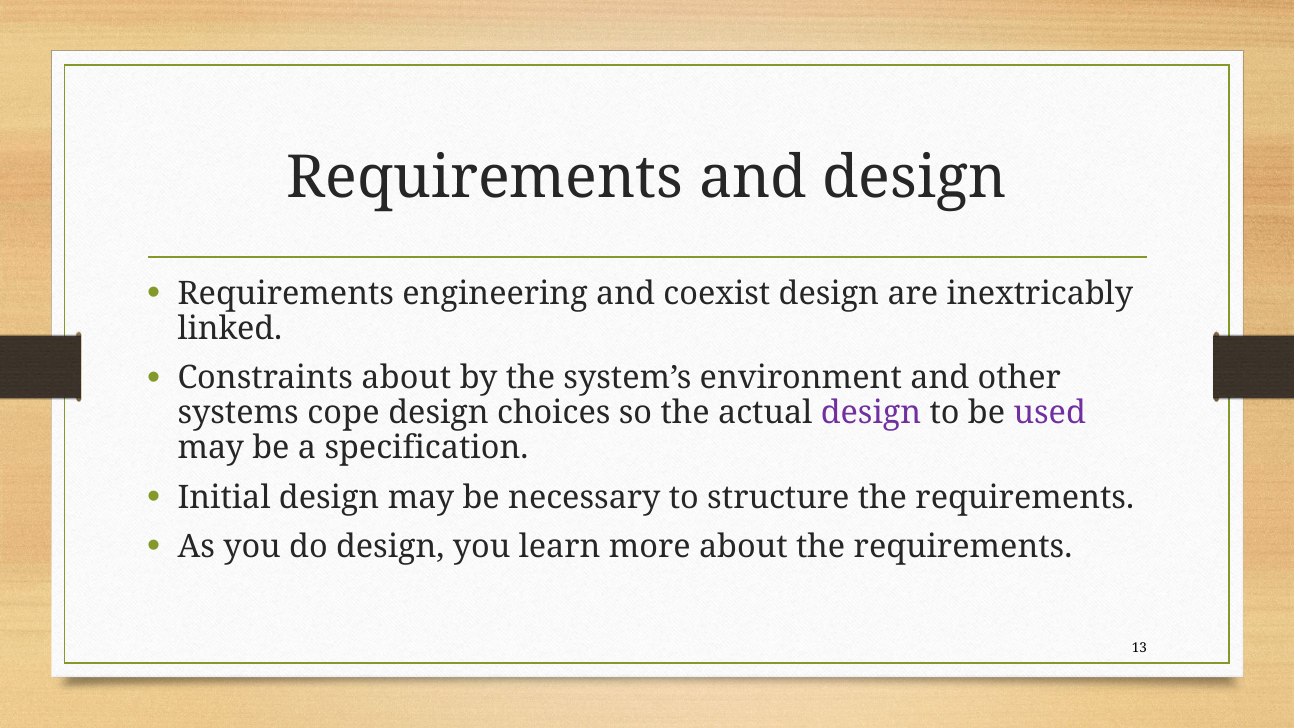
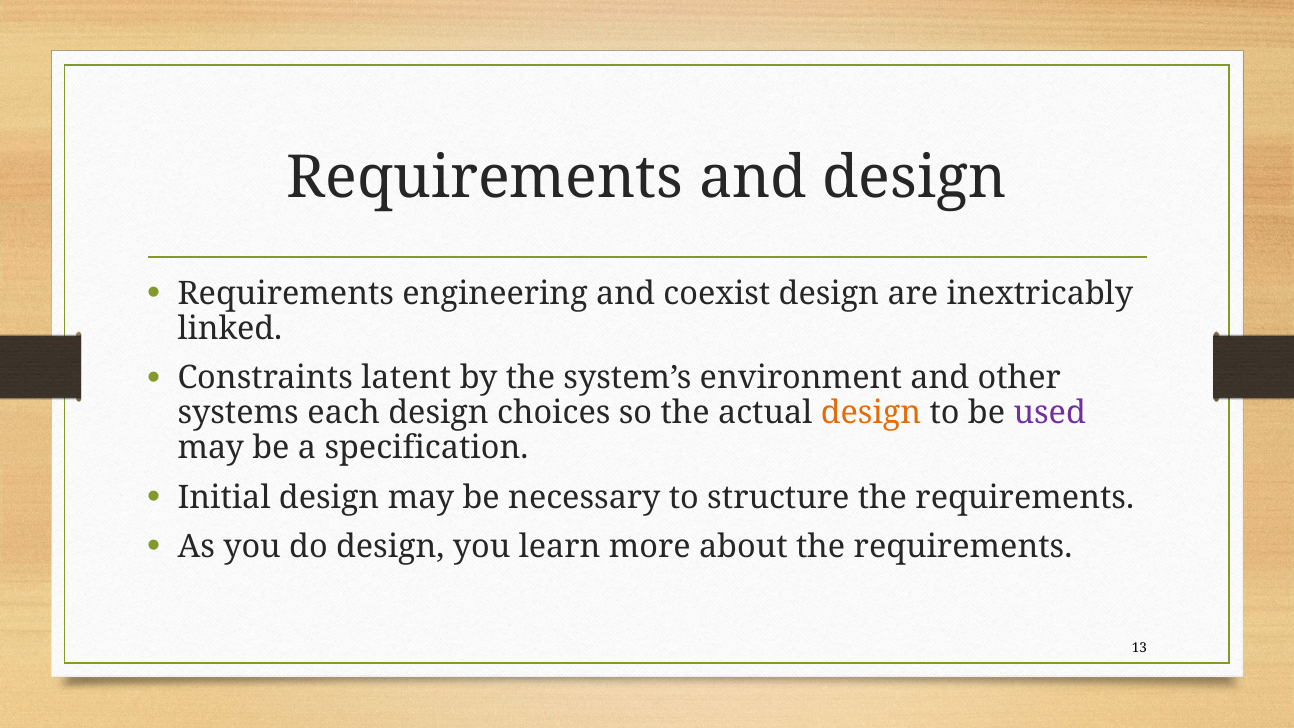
Constraints about: about -> latent (406, 378)
cope: cope -> each (344, 413)
design colour: purple -> orange (871, 413)
